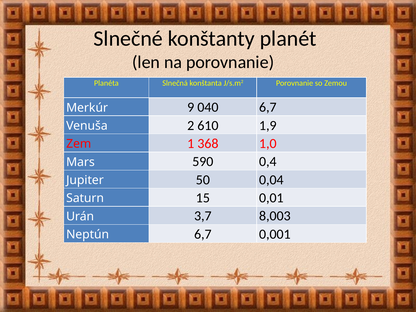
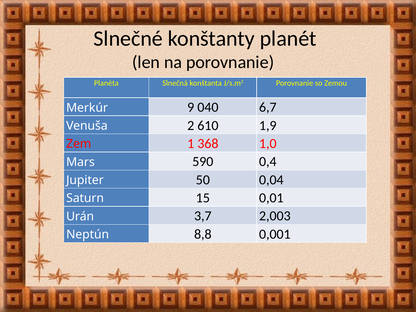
8,003: 8,003 -> 2,003 (275, 216)
Neptún 6,7: 6,7 -> 8,8 (203, 234)
